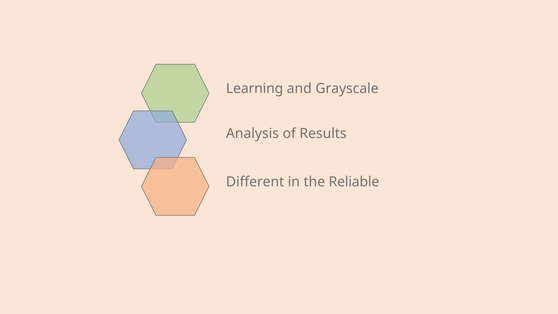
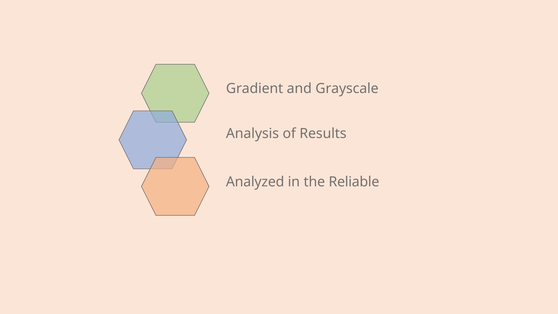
Learning: Learning -> Gradient (255, 88)
Different: Different -> Analyzed (255, 182)
